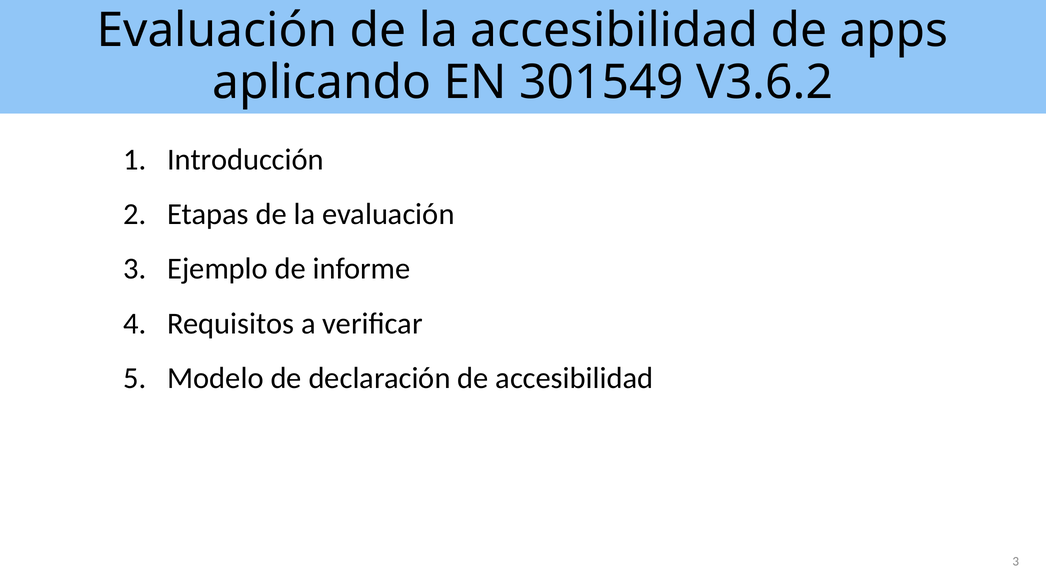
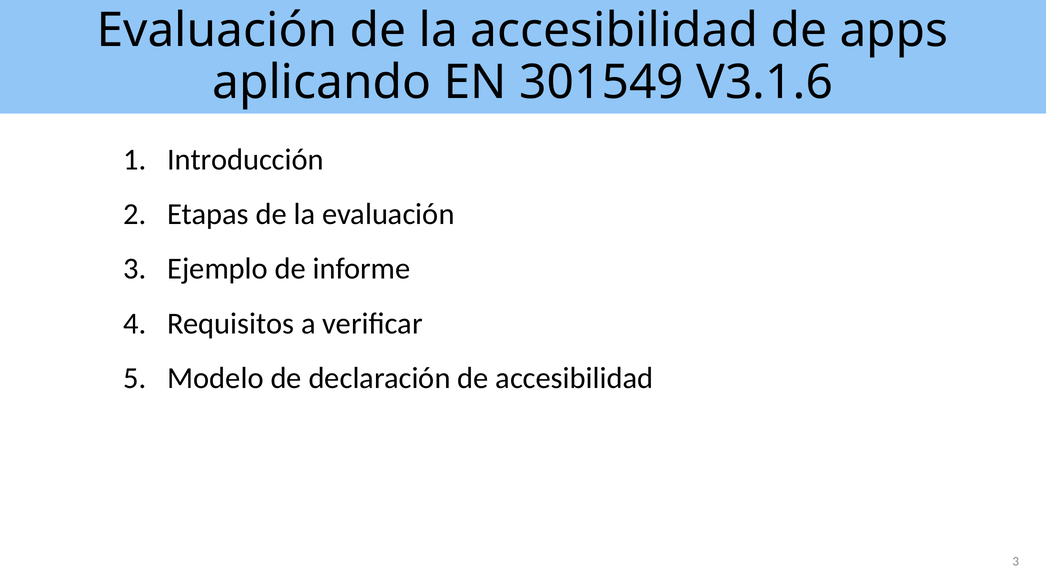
V3.6.2: V3.6.2 -> V3.1.6 (765, 82)
